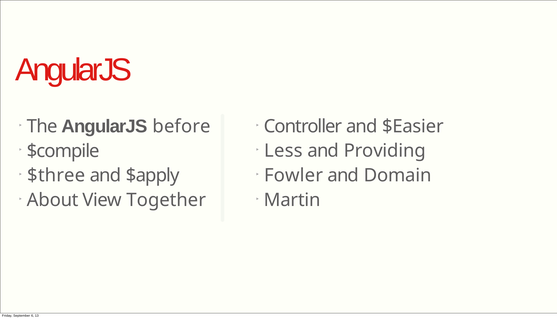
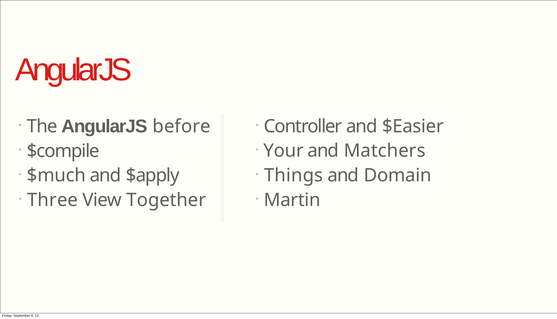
Less: Less -> Your (284, 151)
Providing: Providing -> Matchers (385, 151)
Fowler: Fowler -> Things (294, 175)
$three: $three -> $much (56, 176)
About: About -> Three (53, 200)
